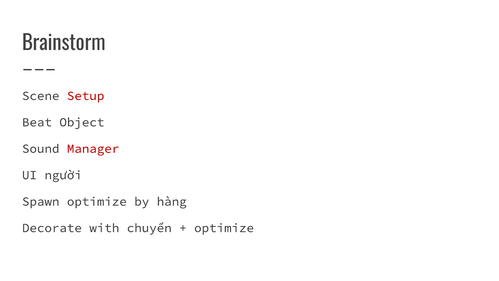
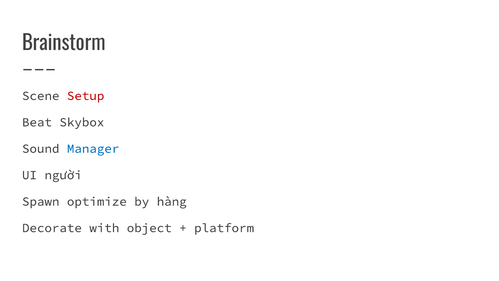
Object: Object -> Skybox (82, 122)
Manager colour: red -> blue (93, 149)
chuyển: chuyển -> object (149, 228)
optimize: optimize -> platform (224, 228)
